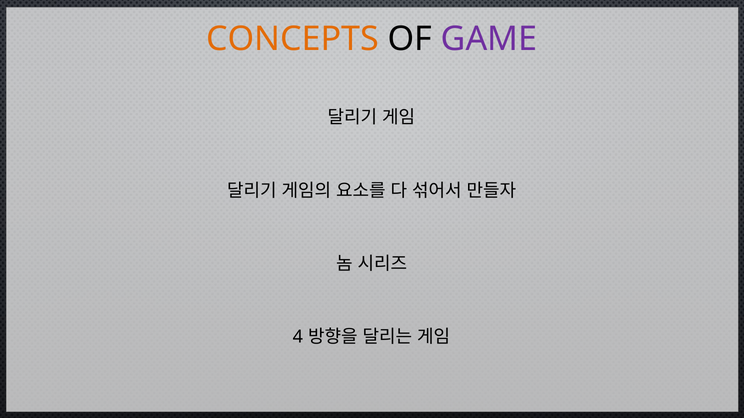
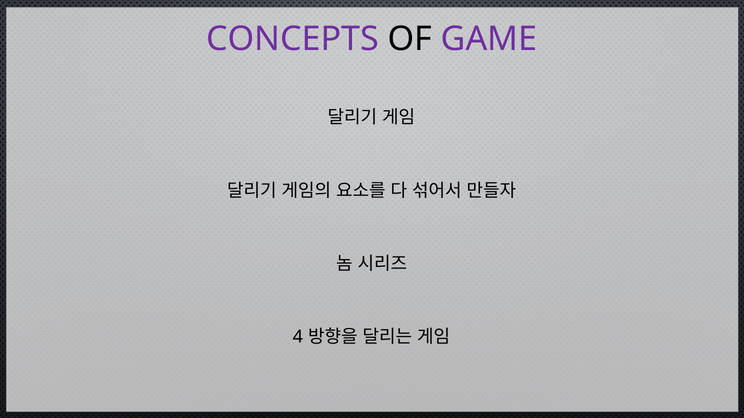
CONCEPTS colour: orange -> purple (293, 39)
